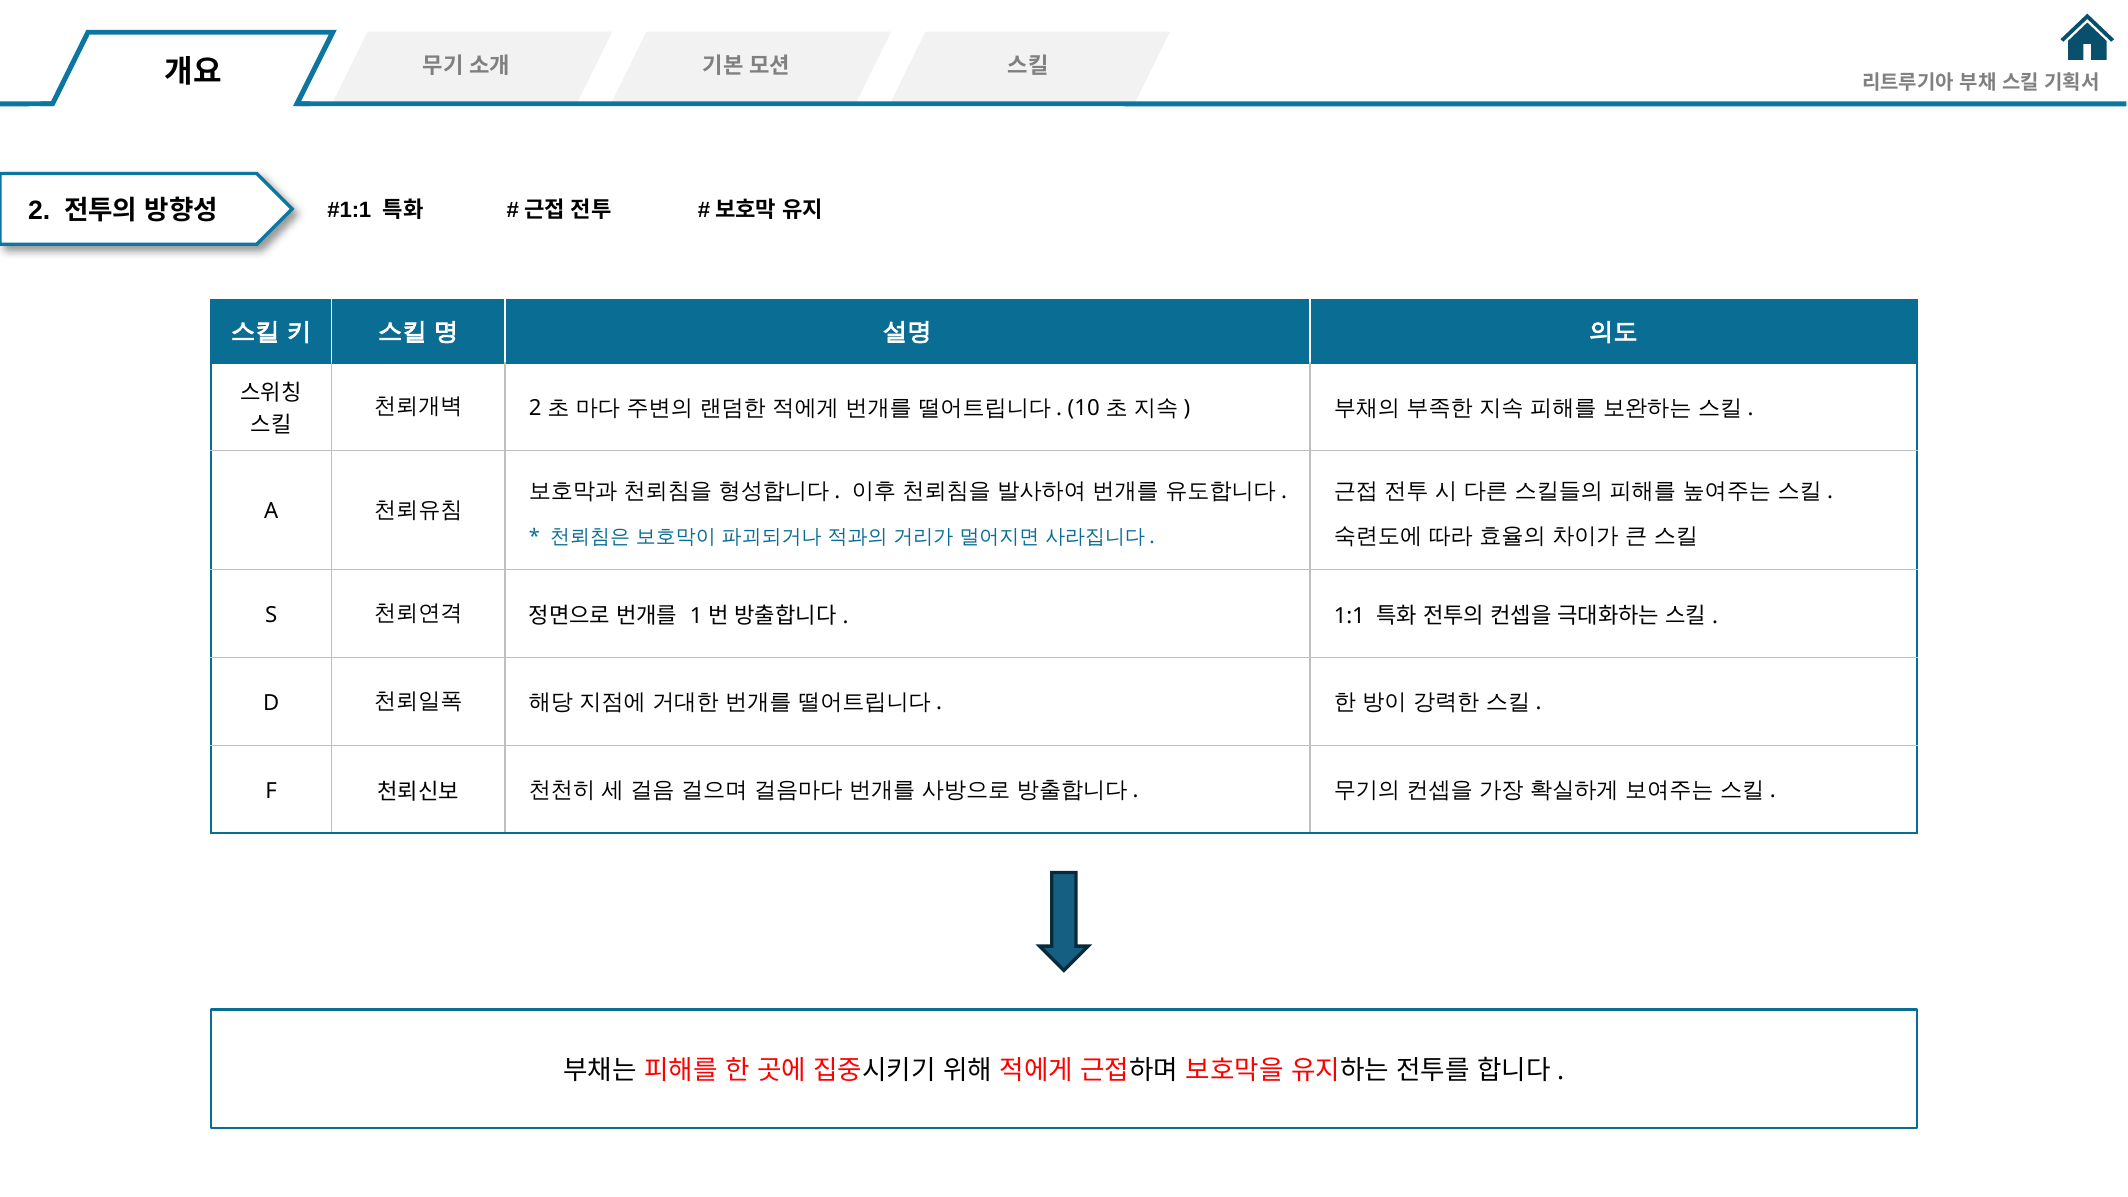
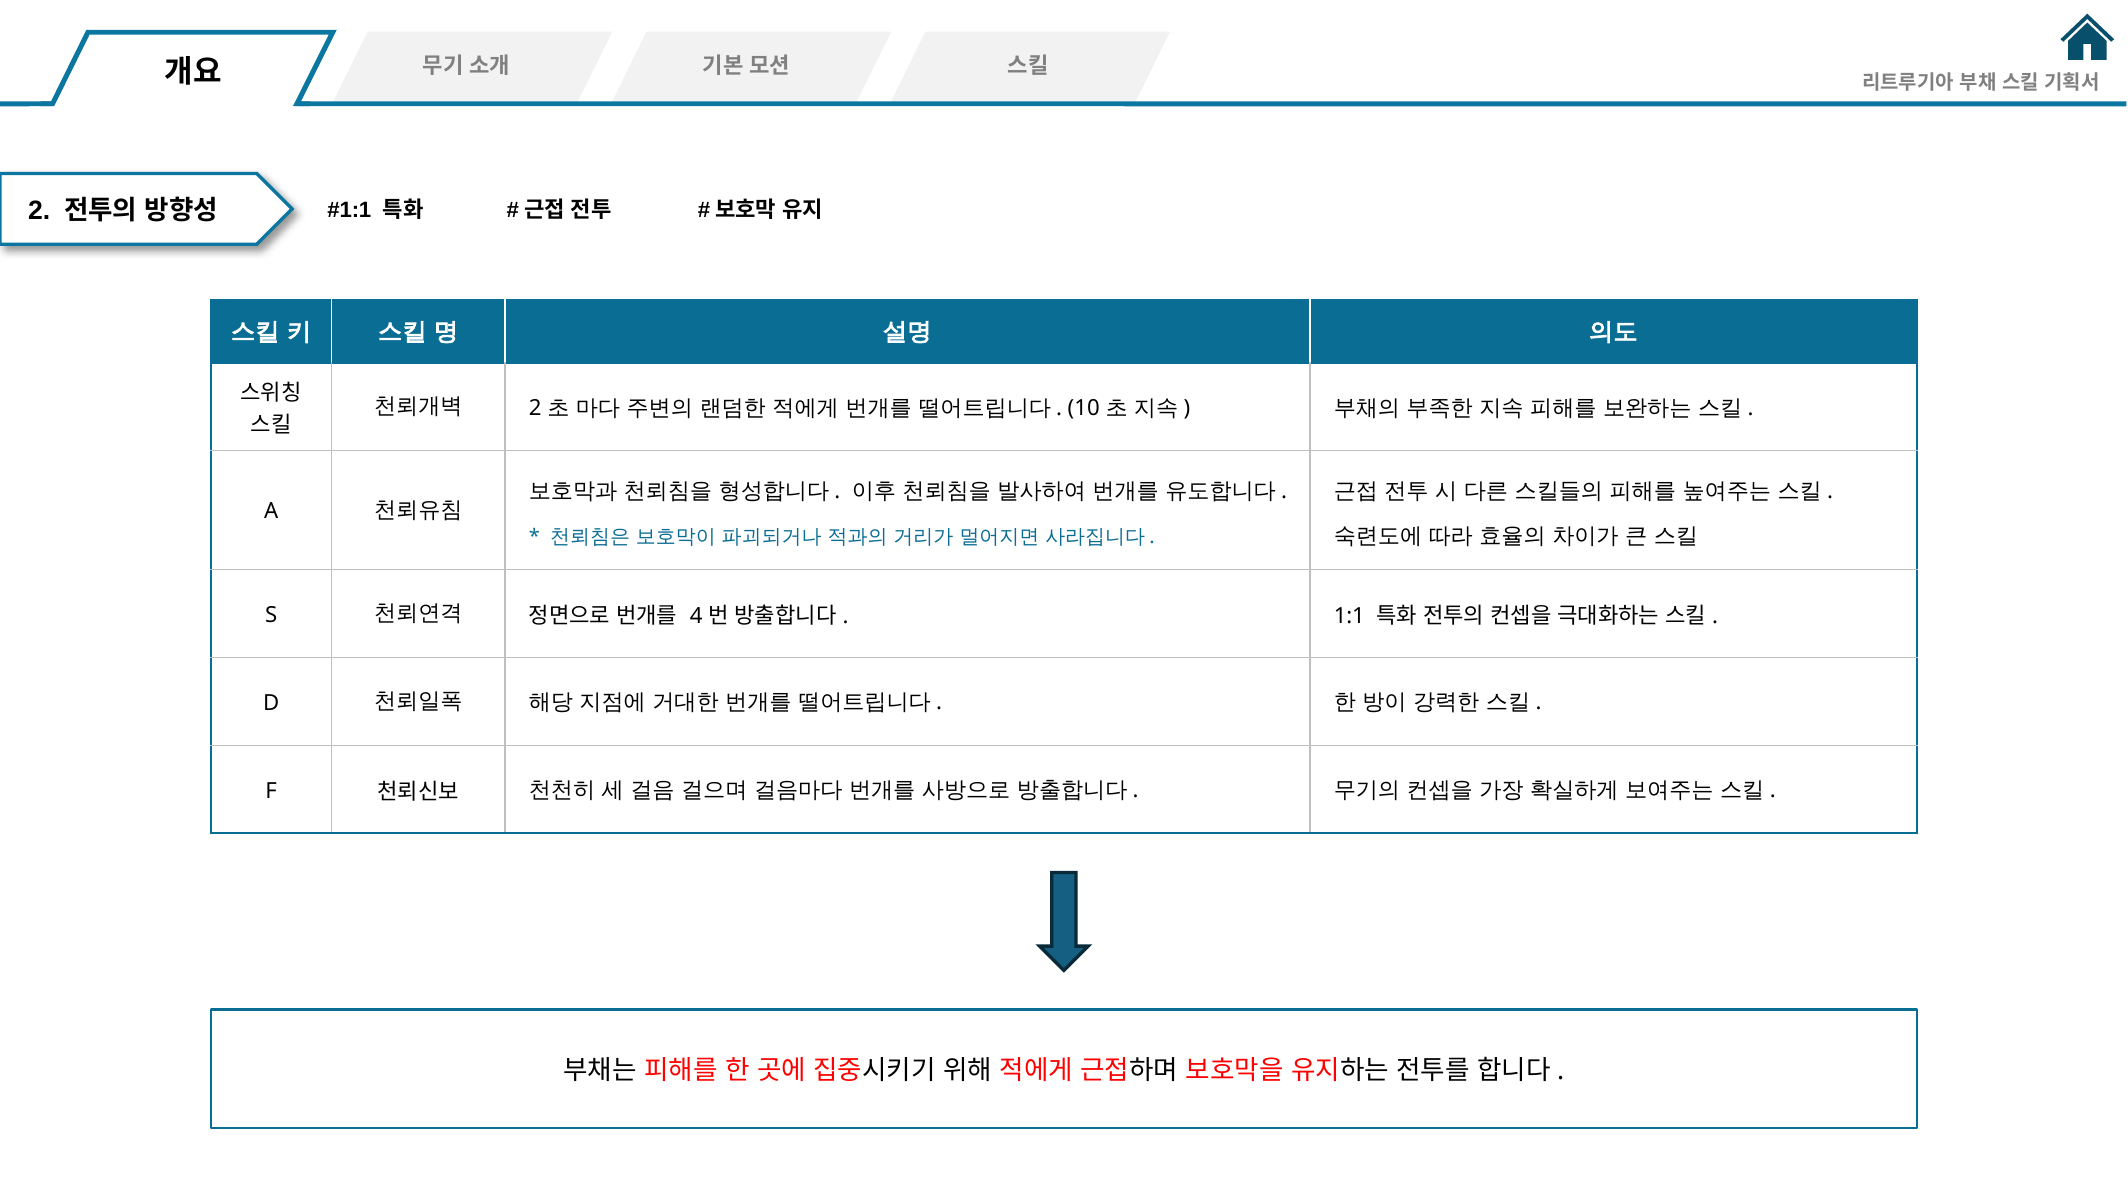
1: 1 -> 4 (696, 616)
